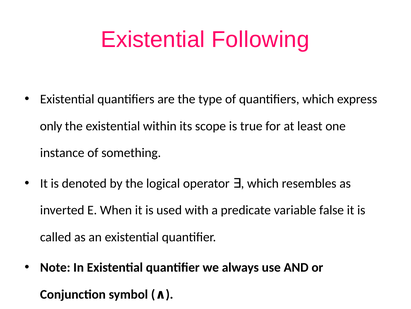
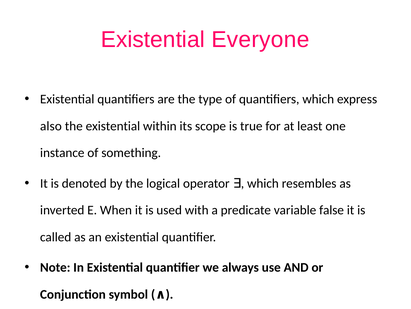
Following: Following -> Everyone (260, 40)
only: only -> also (51, 126)
